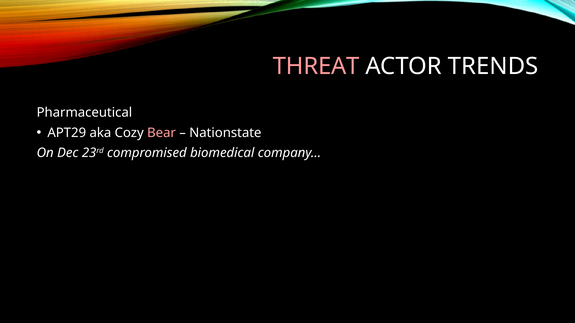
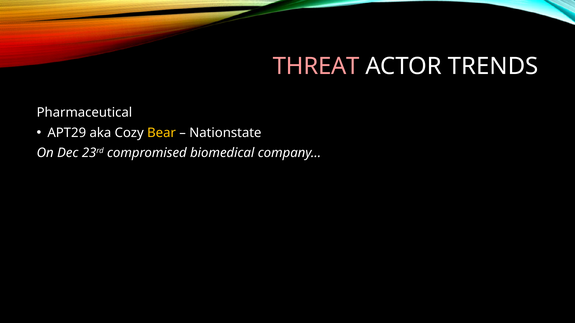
Bear colour: pink -> yellow (162, 133)
